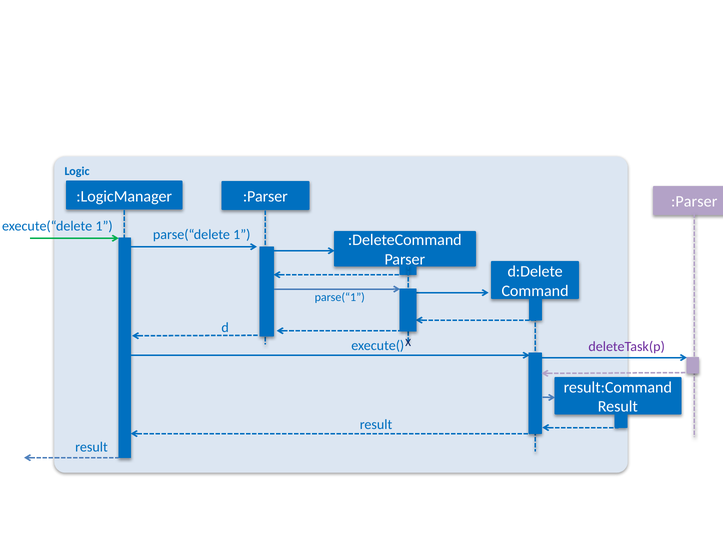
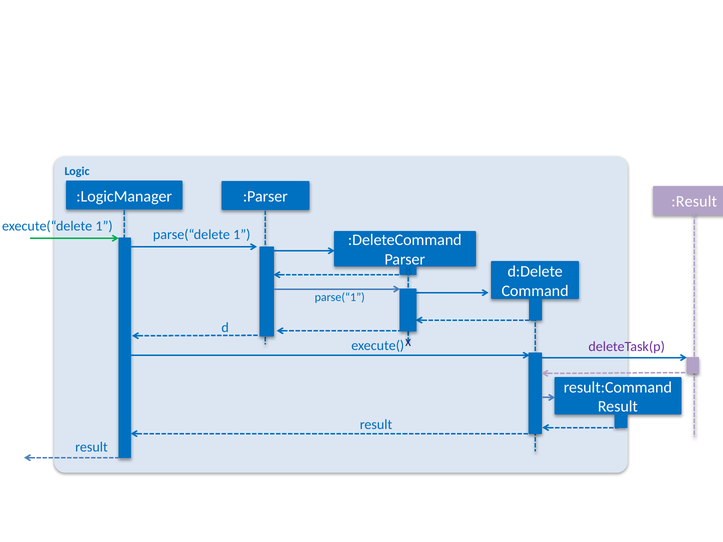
:Parser: :Parser -> :Result (694, 202)
